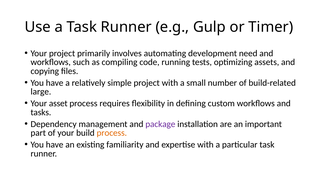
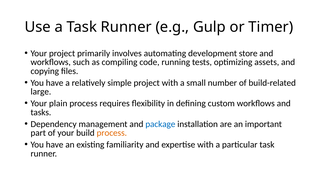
need: need -> store (248, 53)
asset: asset -> plain (58, 104)
package colour: purple -> blue (160, 124)
